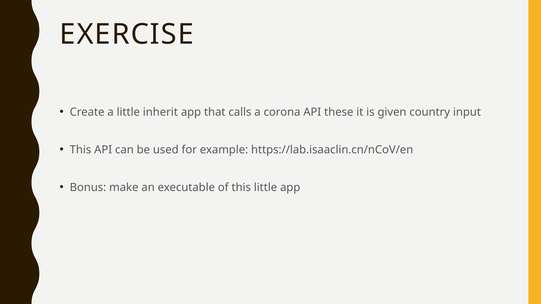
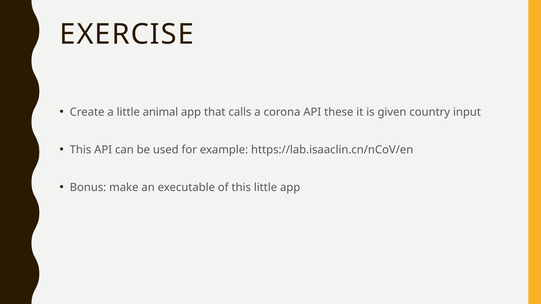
inherit: inherit -> animal (160, 112)
